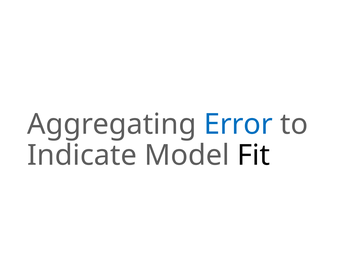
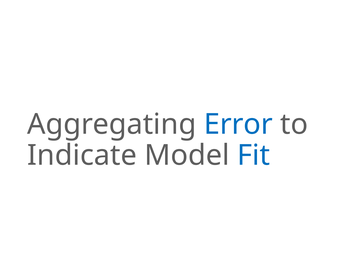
Fit colour: black -> blue (254, 156)
